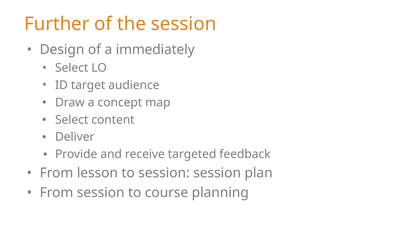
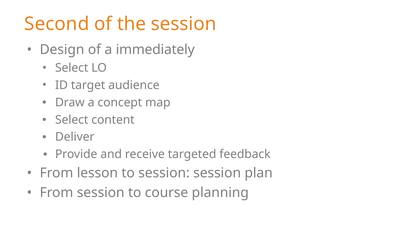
Further: Further -> Second (57, 24)
